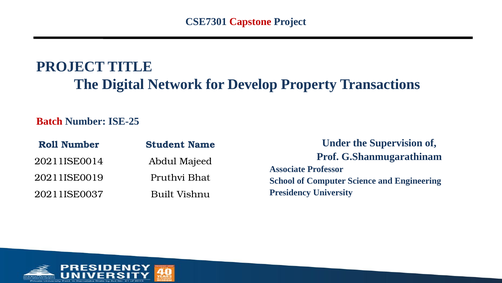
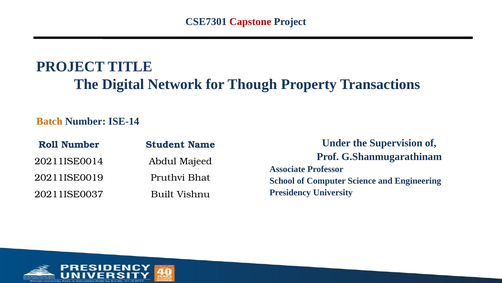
Develop: Develop -> Though (252, 84)
Batch colour: red -> orange (49, 121)
ISE-25: ISE-25 -> ISE-14 (124, 121)
